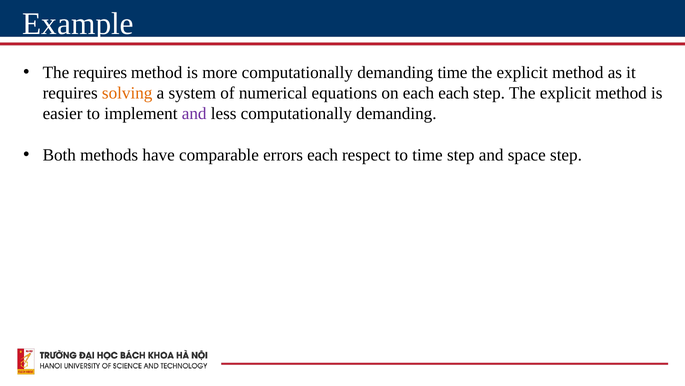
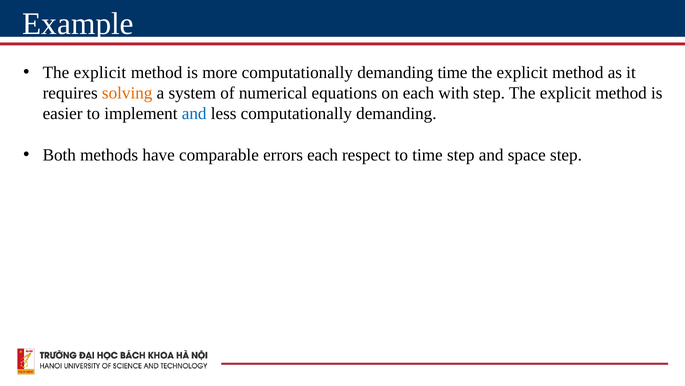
requires: requires -> explicit (100, 73)
each each: each -> with (454, 93)
and colour: purple -> blue (194, 114)
